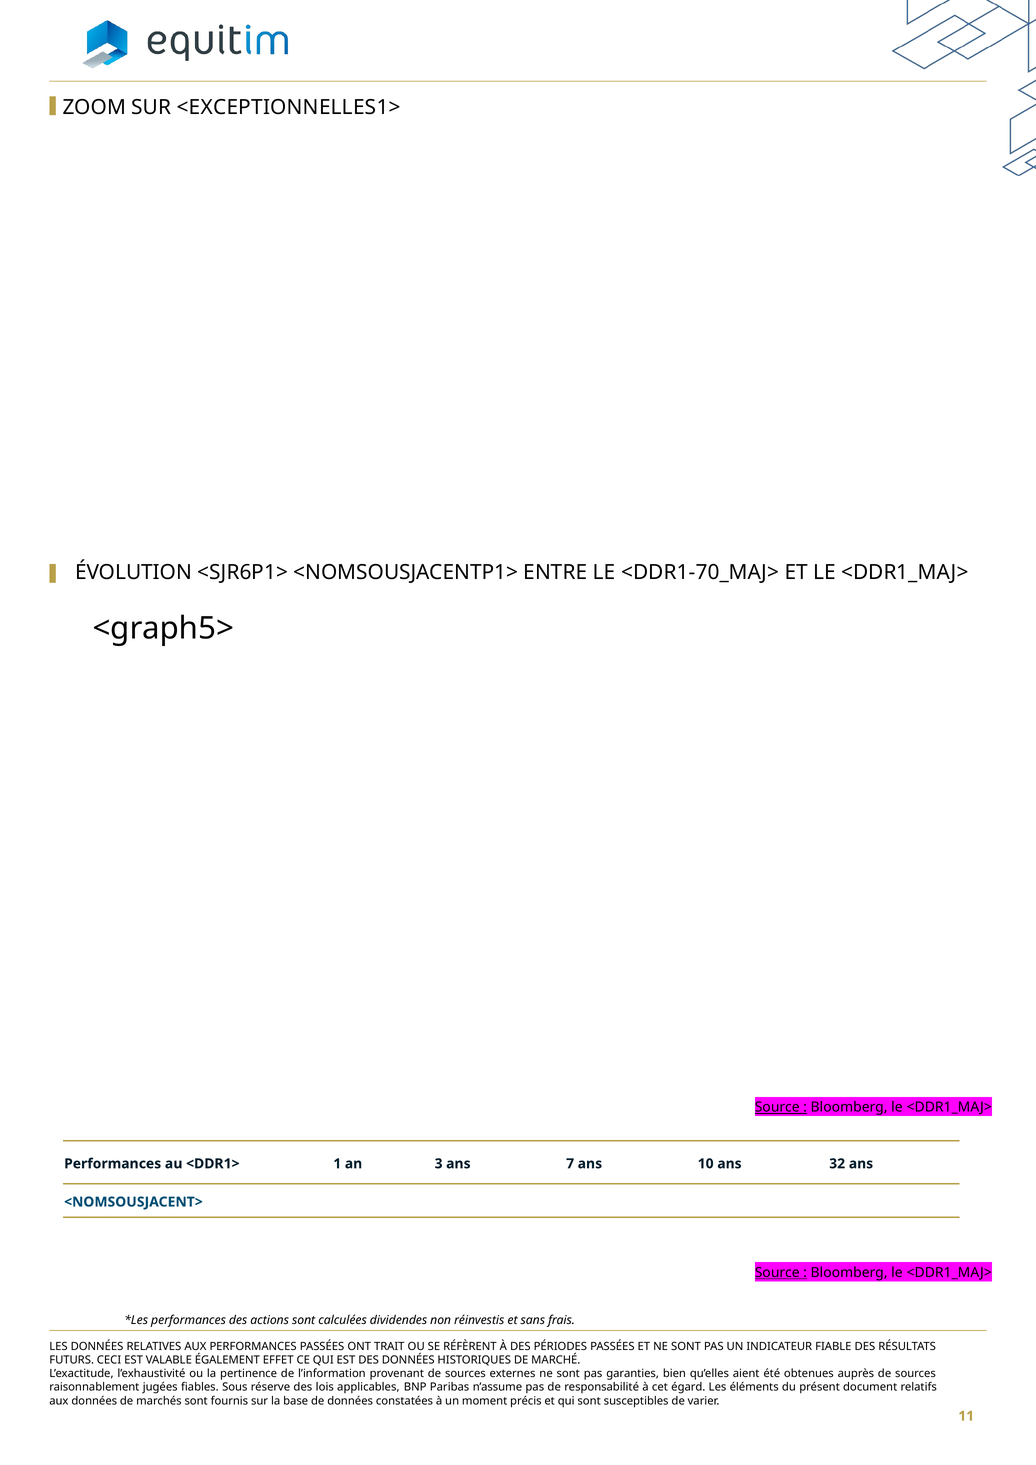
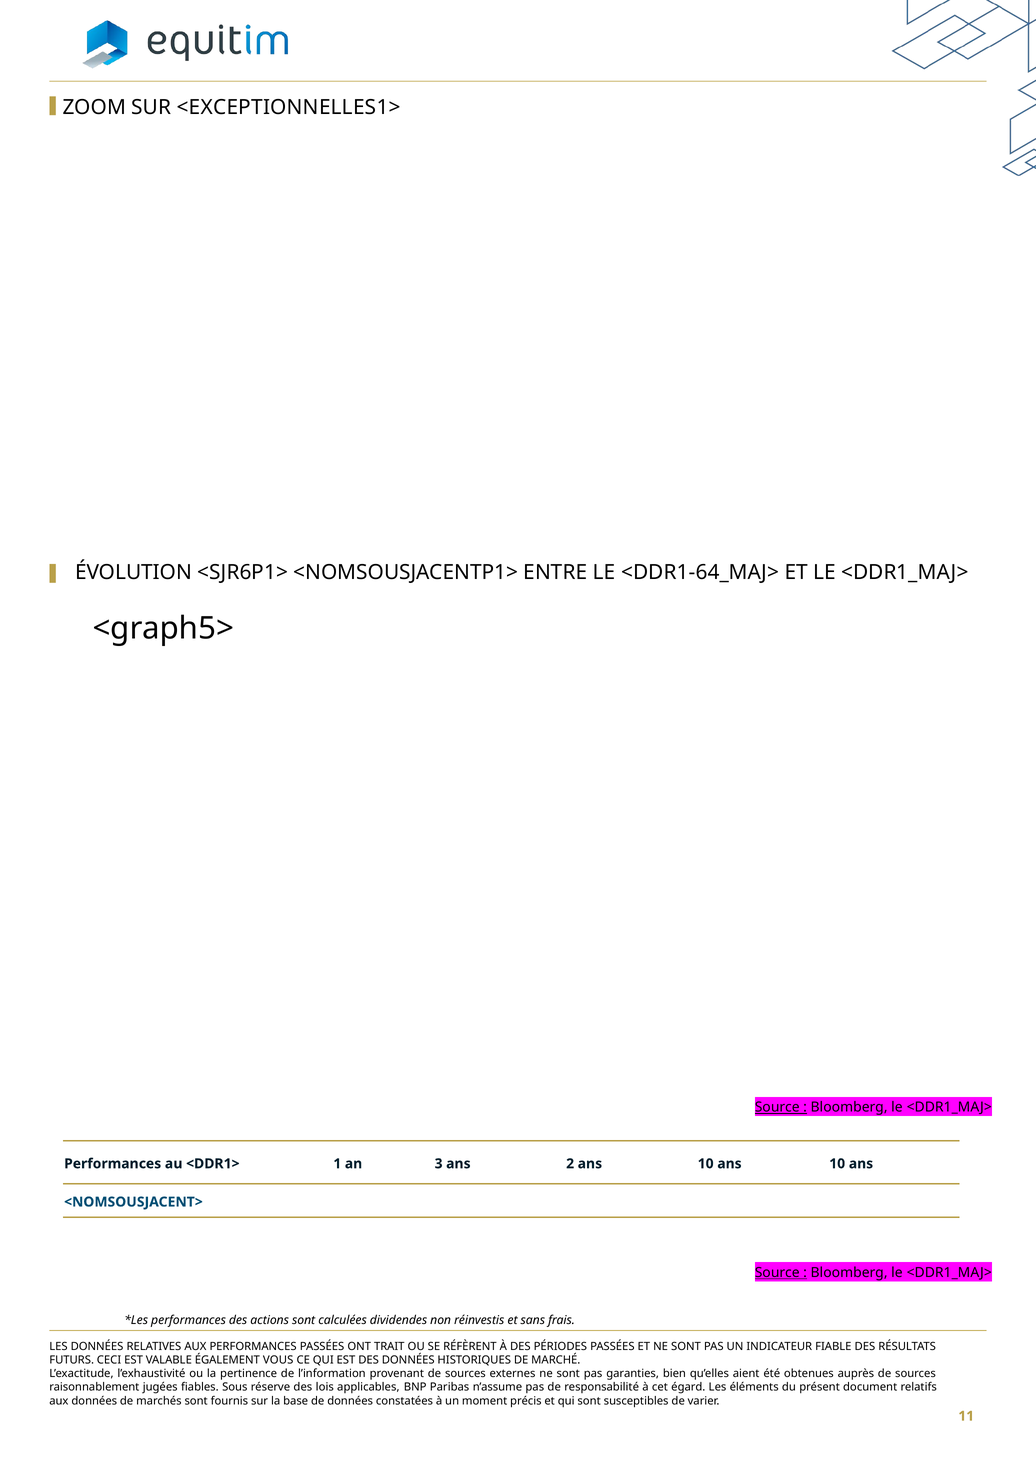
<DDR1-70_MAJ>: <DDR1-70_MAJ> -> <DDR1-64_MAJ> (700, 573)
7: 7 -> 2 (570, 1164)
10 ans 32: 32 -> 10 (837, 1164)
EFFET: EFFET -> VOUS (278, 1360)
